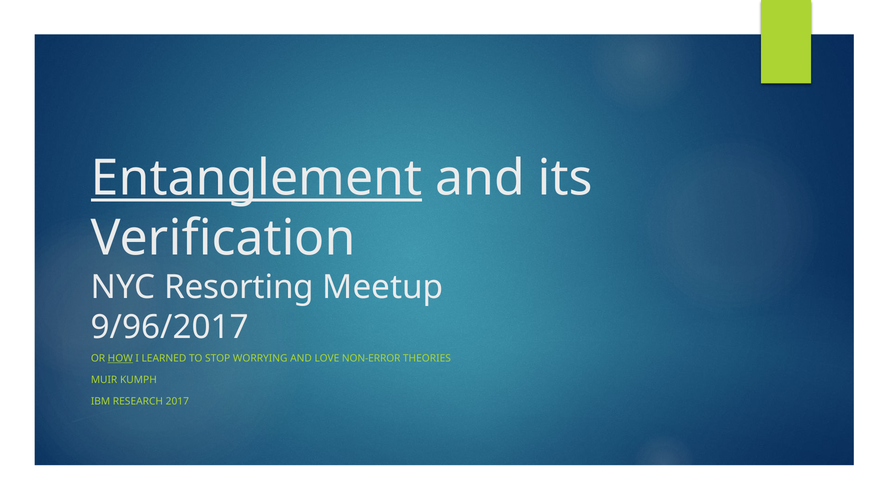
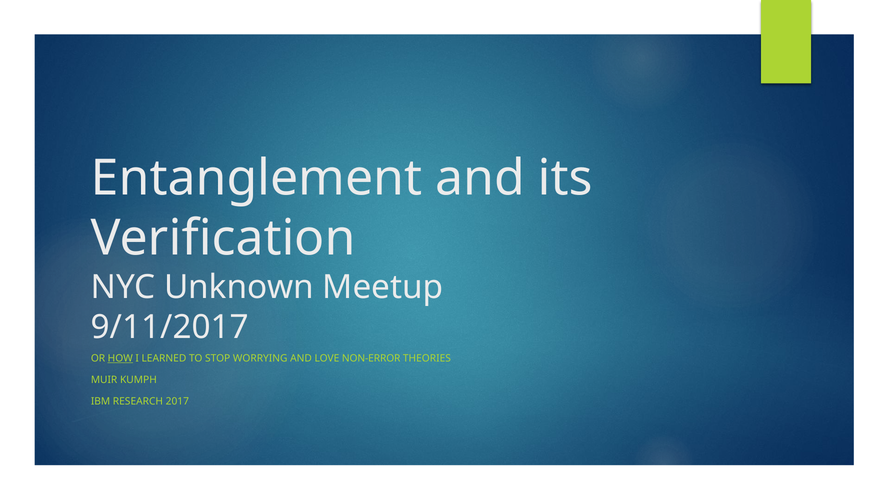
Entanglement underline: present -> none (257, 178)
Resorting: Resorting -> Unknown (239, 287)
9/96/2017: 9/96/2017 -> 9/11/2017 (170, 327)
